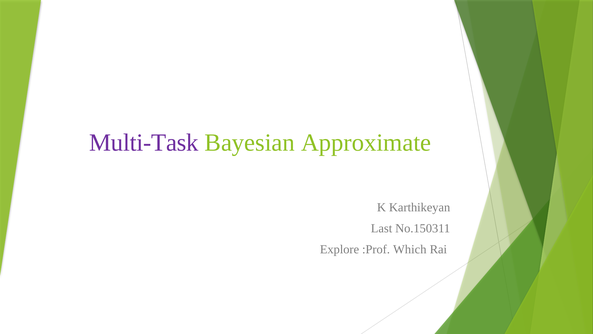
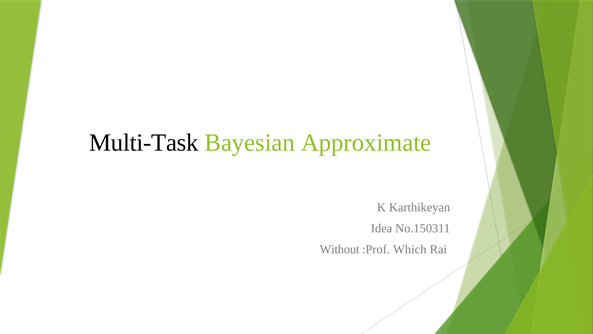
Multi-Task colour: purple -> black (144, 143)
Last: Last -> Idea (382, 228)
Explore: Explore -> Without (340, 249)
